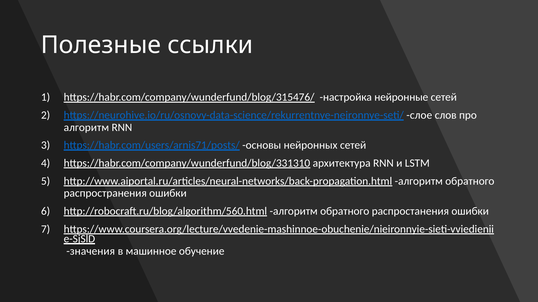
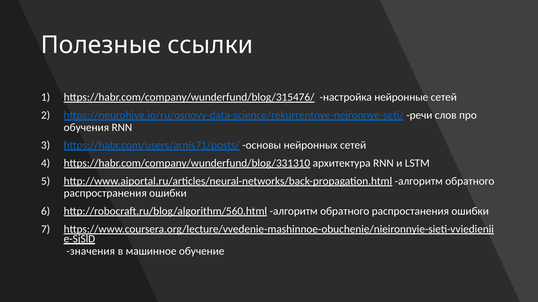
слое: слое -> речи (419, 115)
алгоритм: алгоритм -> обучения (86, 128)
